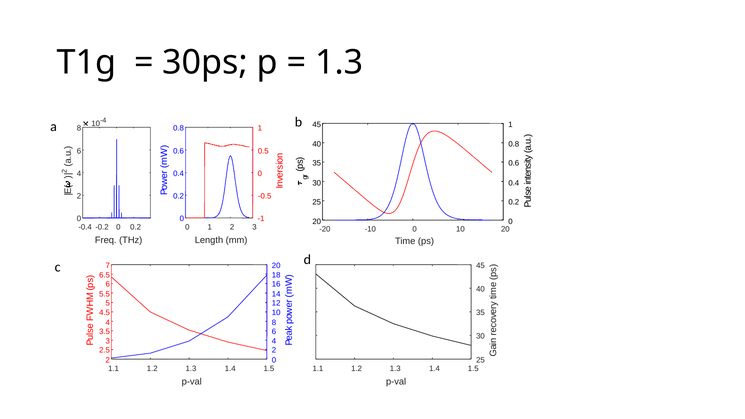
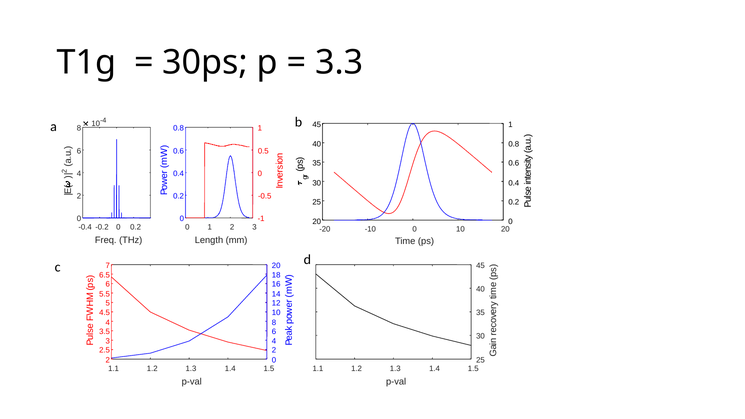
1.3: 1.3 -> 3.3 (339, 63)
